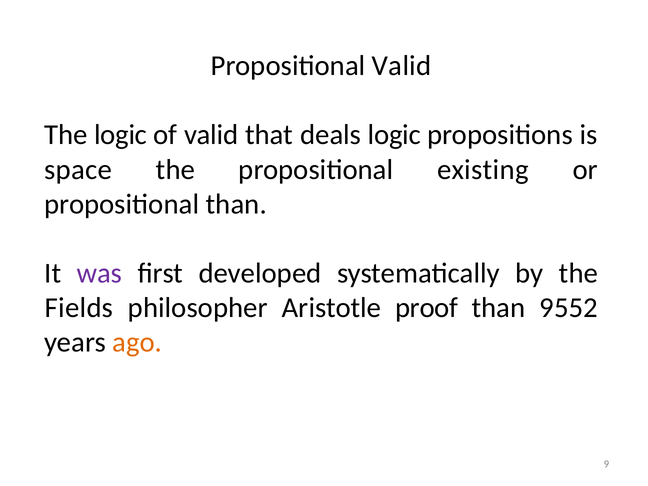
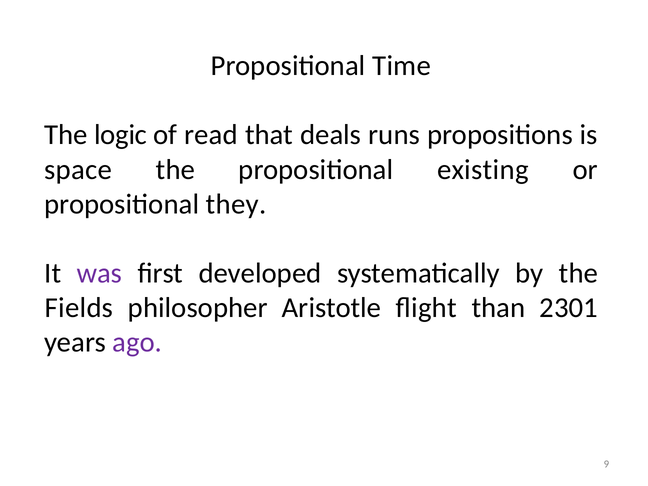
Propositional Valid: Valid -> Time (402, 66)
of valid: valid -> read (211, 135)
deals logic: logic -> runs (394, 135)
propositional than: than -> they (236, 204)
proof: proof -> ﬂight (426, 308)
9552: 9552 -> 2301 (569, 308)
ago colour: orange -> purple (137, 342)
